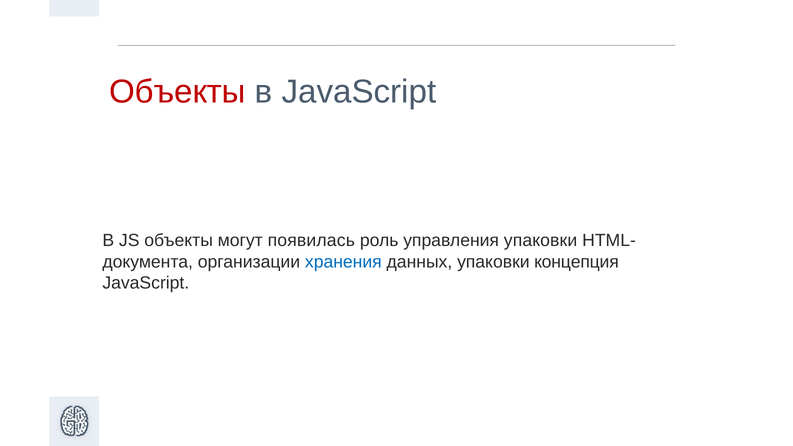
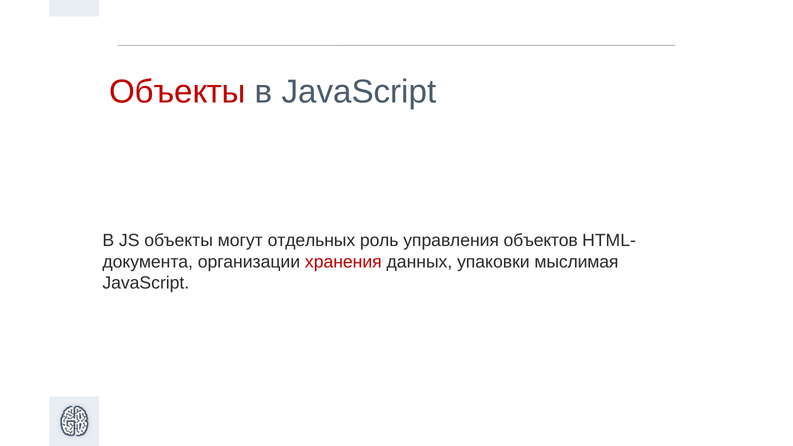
появилась: появилась -> отдельных (311, 241)
управления упаковки: упаковки -> объектов (541, 241)
хранения colour: blue -> red (343, 262)
концепция: концепция -> мыслимая (576, 262)
